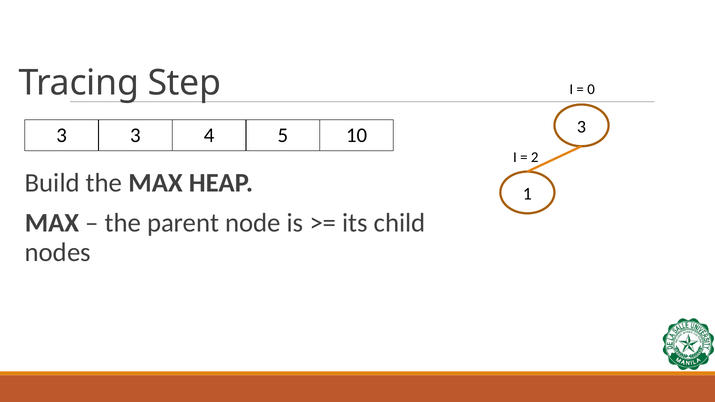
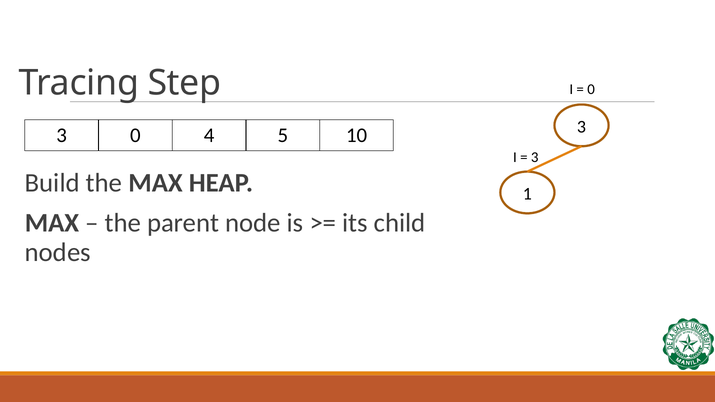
3 3: 3 -> 0 (135, 135)
2: 2 -> 3 (535, 158)
